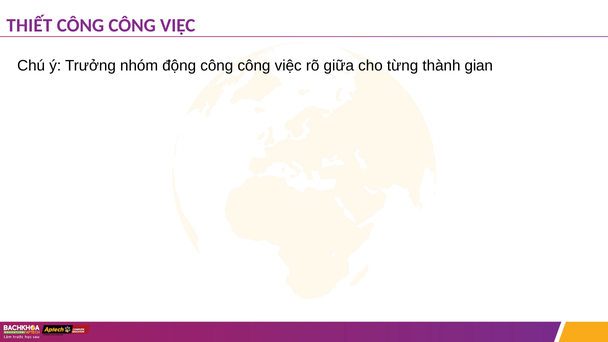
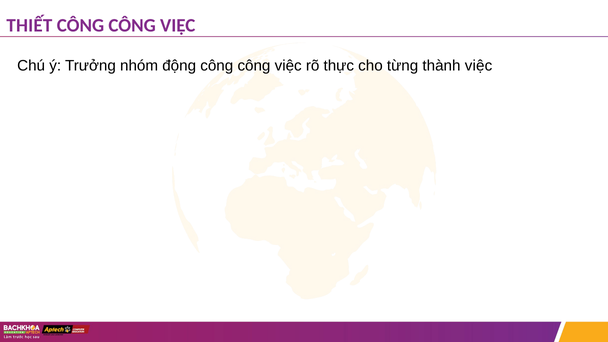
giữa: giữa -> thực (339, 66)
thành gian: gian -> việc (479, 66)
